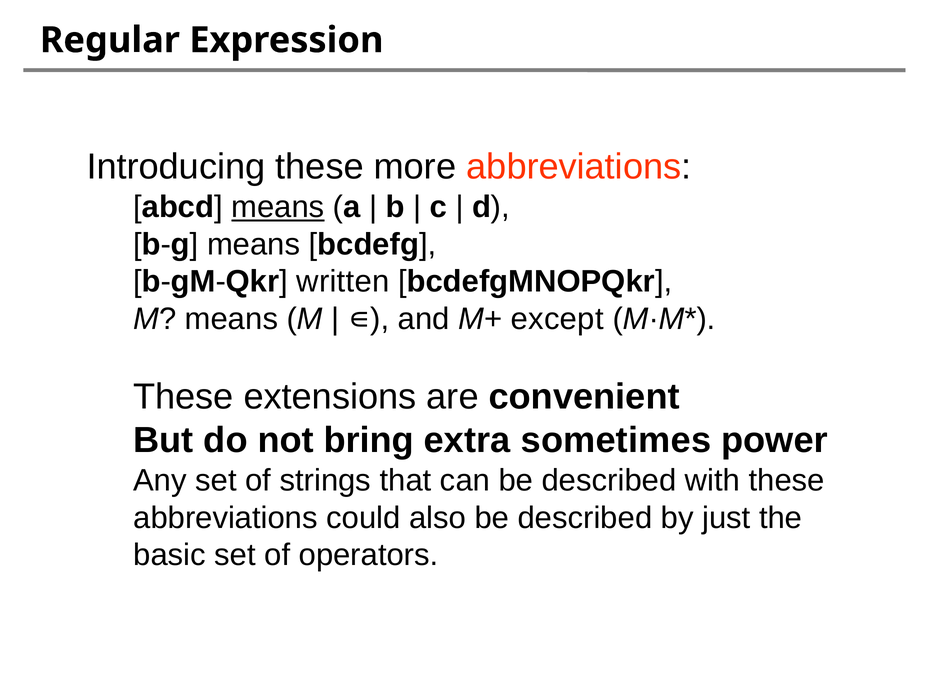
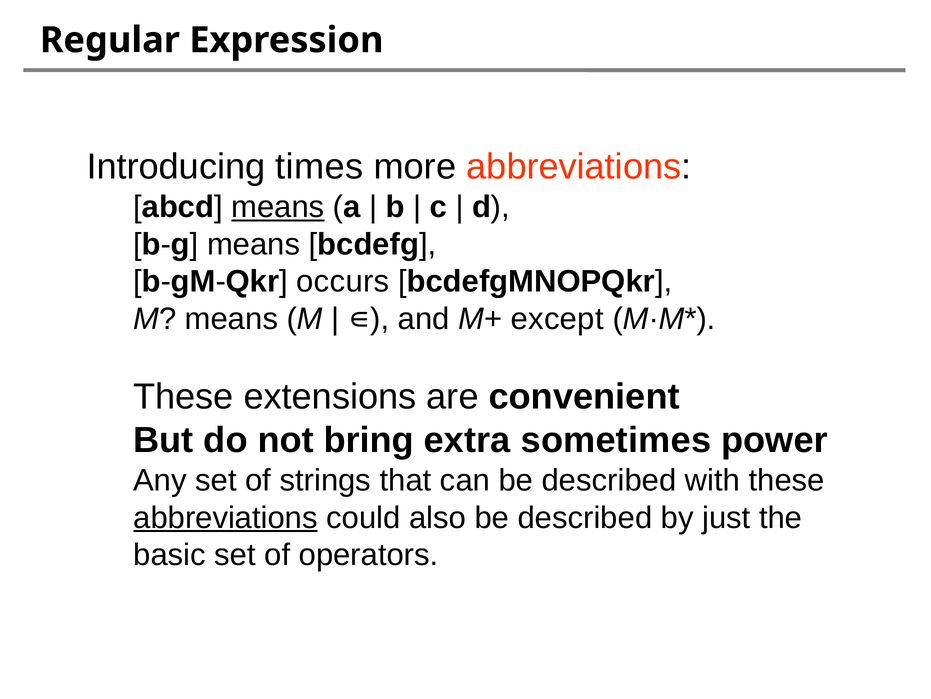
Introducing these: these -> times (319, 167)
written: written -> occurs (343, 281)
abbreviations underline: none -> present (225, 517)
